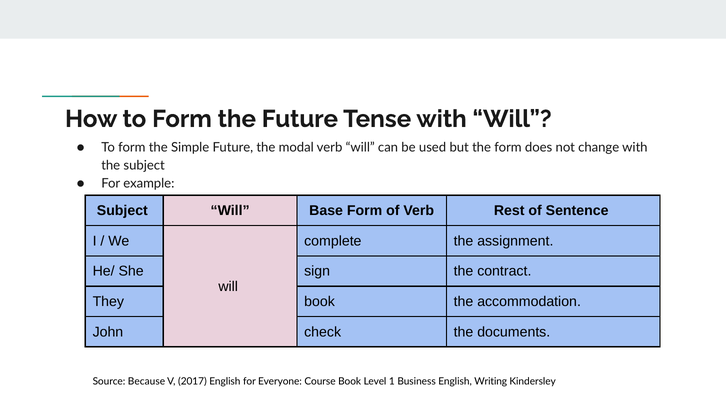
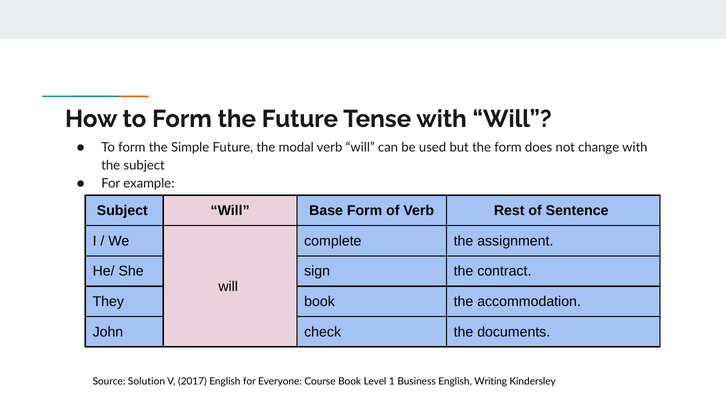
Because: Because -> Solution (146, 382)
